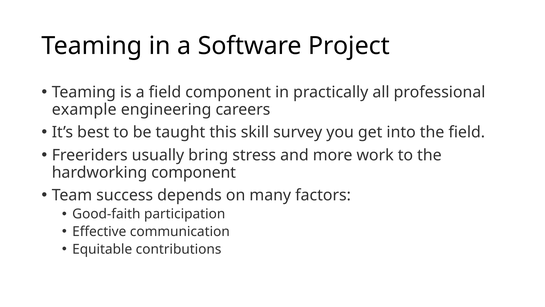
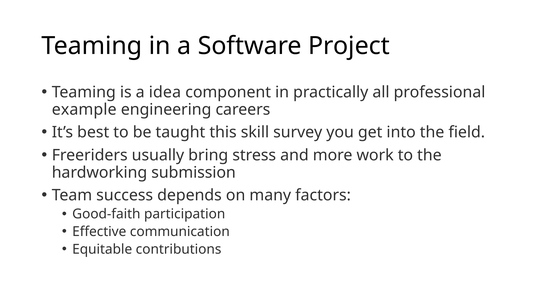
a field: field -> idea (165, 92)
hardworking component: component -> submission (194, 172)
